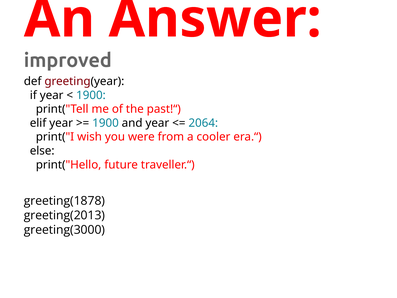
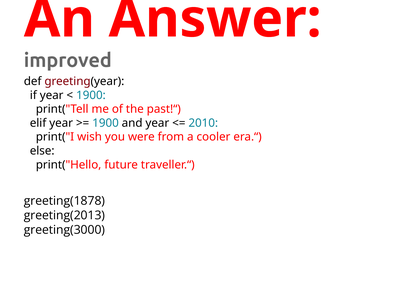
2064: 2064 -> 2010 (203, 123)
